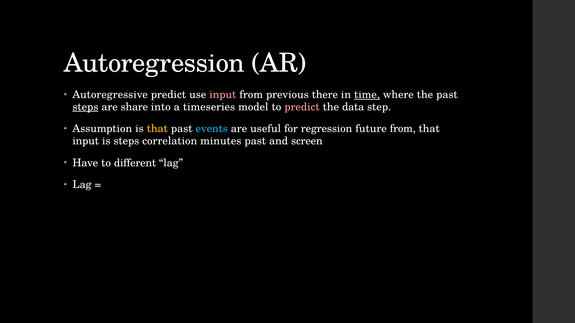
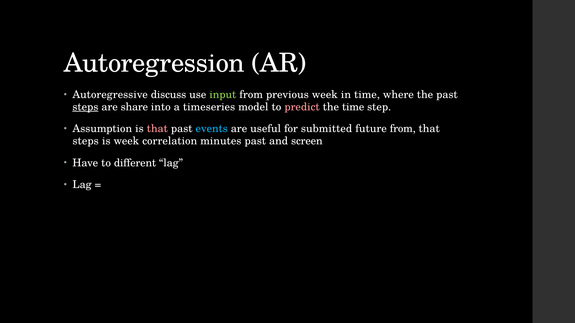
Autoregressive predict: predict -> discuss (169, 95)
input colour: pink -> light green (223, 95)
previous there: there -> week (325, 95)
time underline: present -> none (367, 95)
the data: data -> time (353, 107)
that colour: yellow -> pink (157, 129)
regression: regression -> submitted (327, 129)
input: input -> steps (86, 141)
is steps: steps -> week (126, 141)
